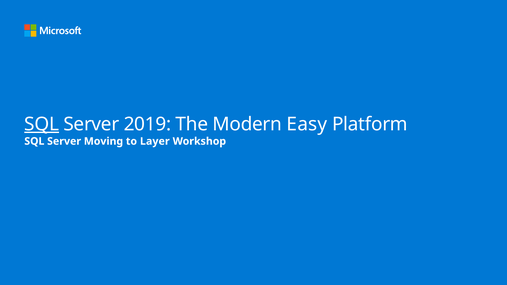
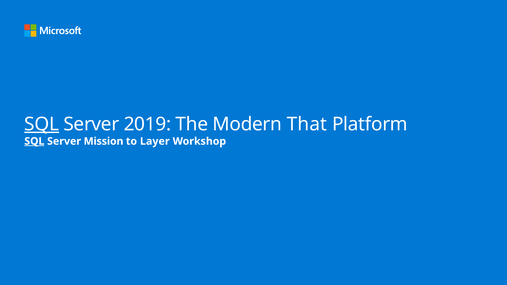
Easy: Easy -> That (307, 124)
SQL underline: none -> present (34, 141)
Moving: Moving -> Mission (104, 141)
